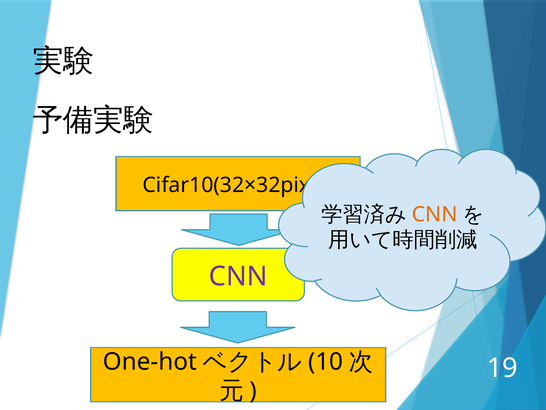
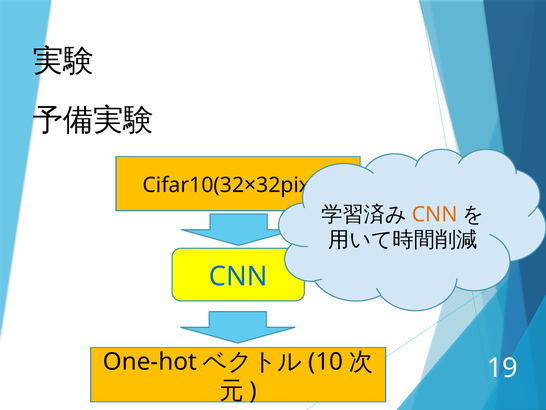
CNN colour: purple -> blue (238, 276)
